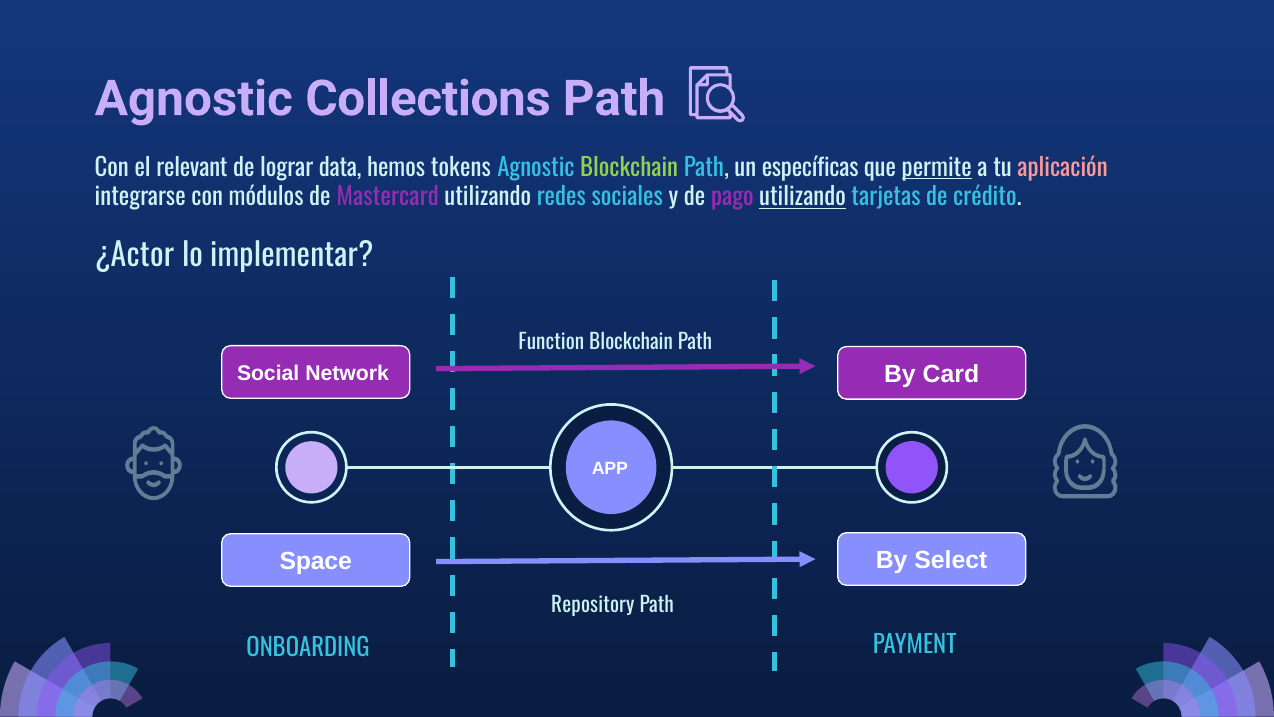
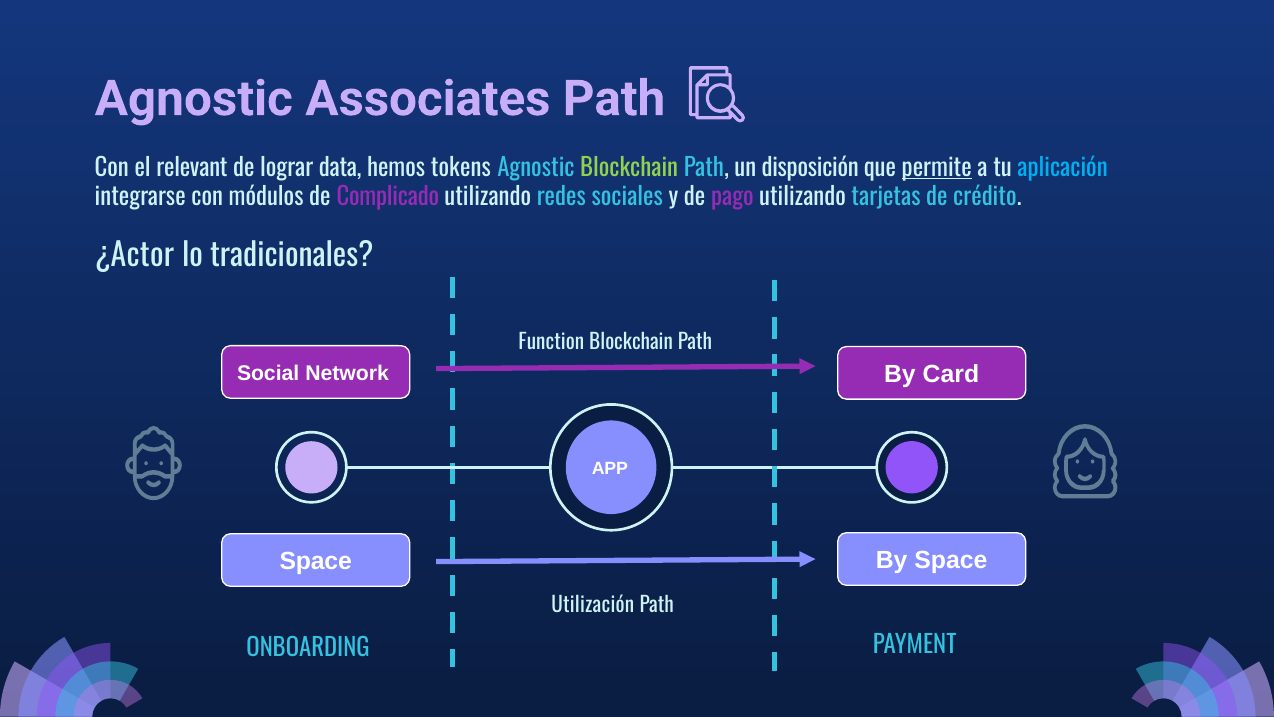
Collections: Collections -> Associates (428, 99)
específicas: específicas -> disposición (810, 168)
aplicación colour: pink -> light blue (1063, 168)
Mastercard: Mastercard -> Complicado (388, 198)
utilizando underline: present -> none (802, 198)
implementar: implementar -> tradicionales (292, 256)
By Select: Select -> Space (951, 560)
Repository: Repository -> Utilización (593, 605)
